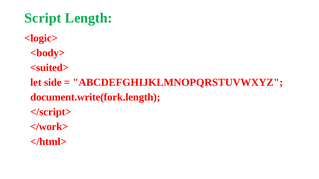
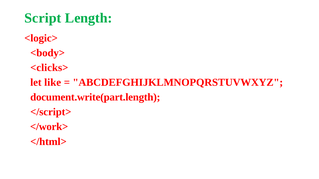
<suited>: <suited> -> <clicks> (49, 68)
side: side -> like (53, 83)
document.write(fork.length: document.write(fork.length -> document.write(part.length (95, 97)
